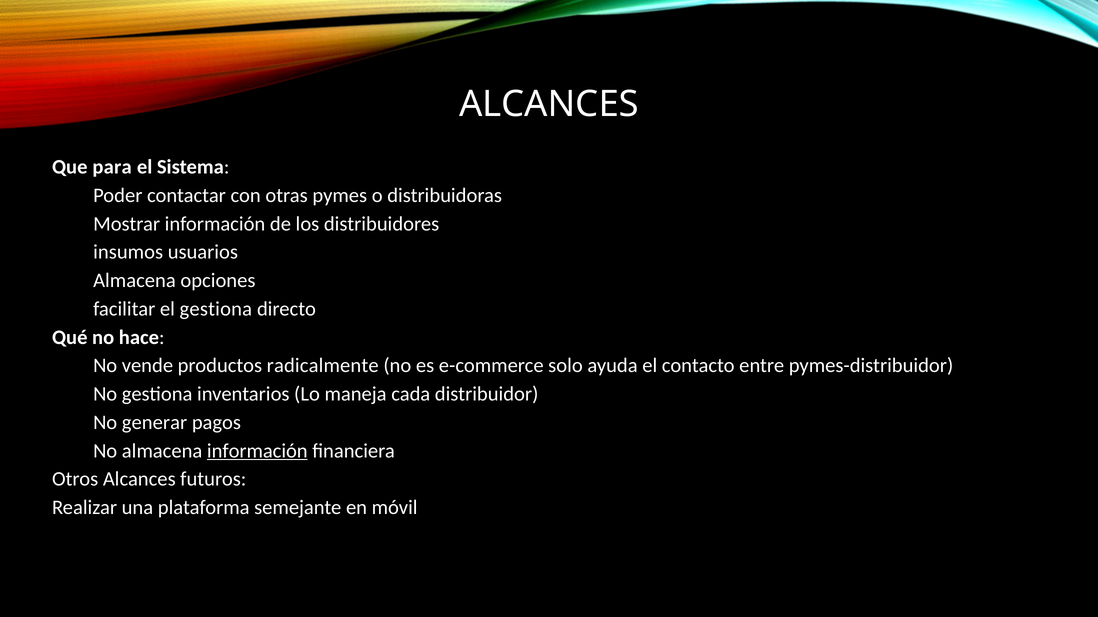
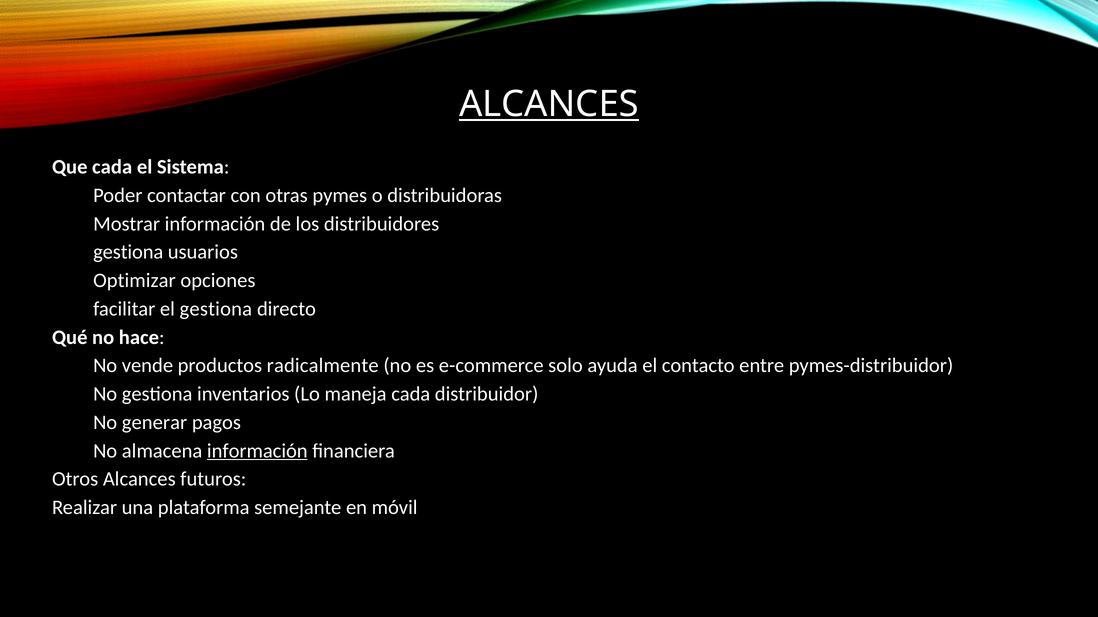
ALCANCES underline: none -> present (549, 104)
Que para: para -> cada (112, 167)
insumos: insumos -> gestiona (128, 252)
Almacena: Almacena -> Optimizar (134, 281)
